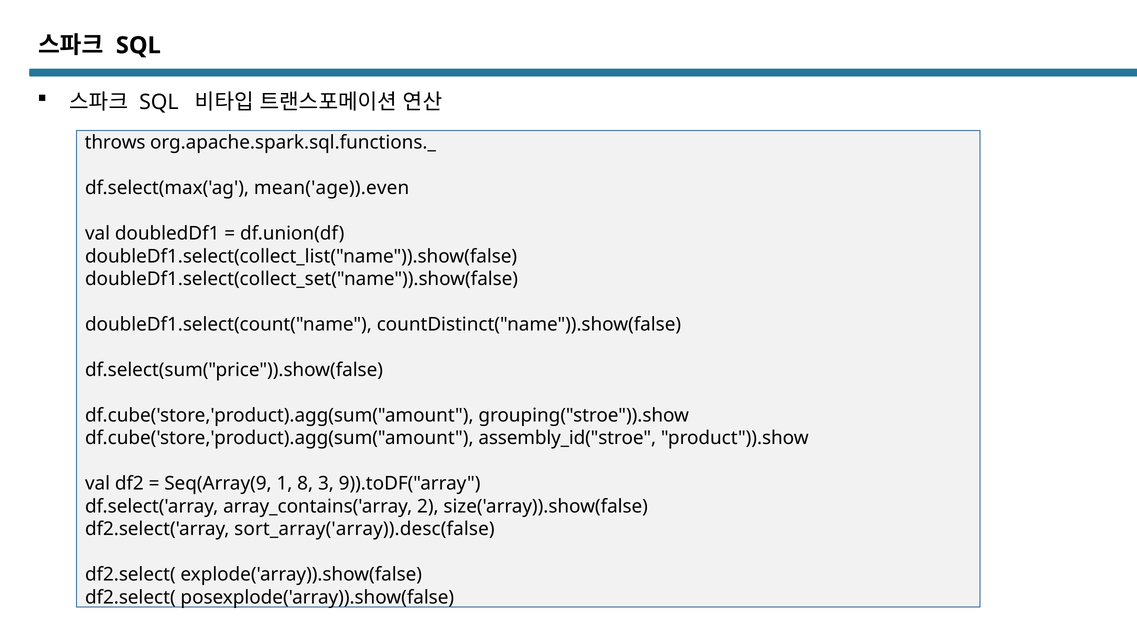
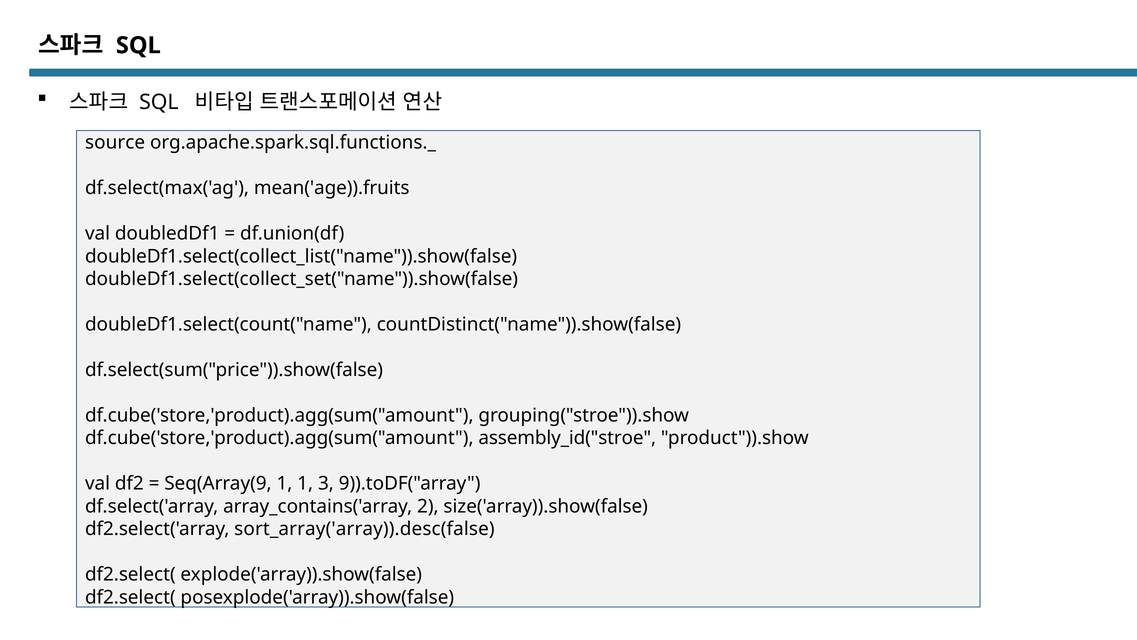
throws: throws -> source (115, 142)
mean('age)).even: mean('age)).even -> mean('age)).fruits (332, 188)
1 8: 8 -> 1 (305, 483)
